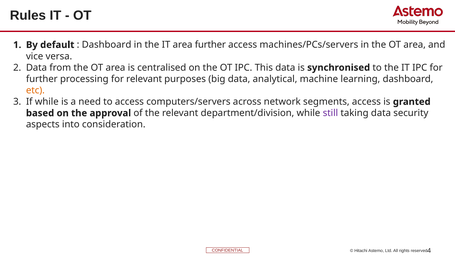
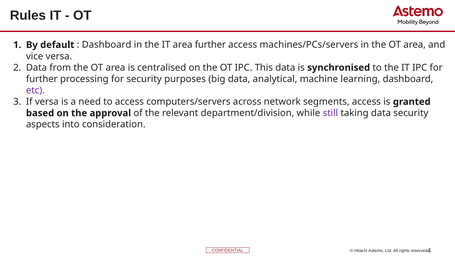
for relevant: relevant -> security (144, 79)
etc colour: orange -> purple (35, 90)
If while: while -> versa (47, 102)
